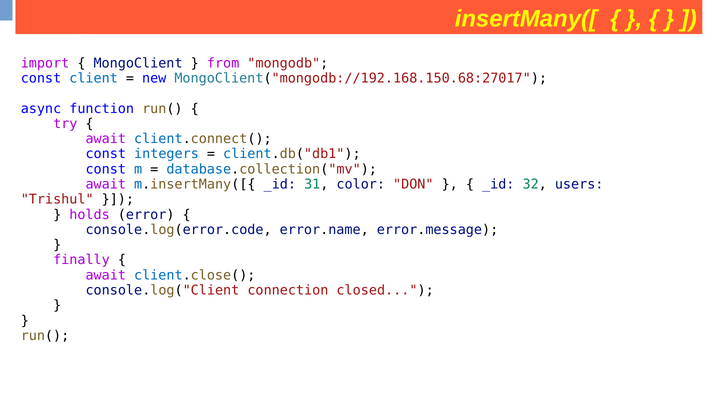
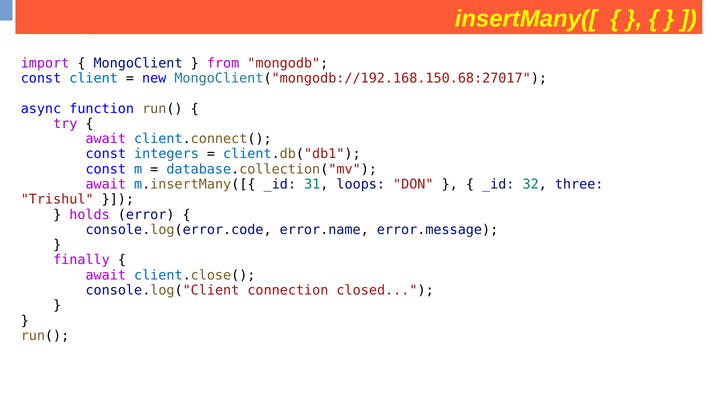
color: color -> loops (361, 184)
users: users -> three (579, 184)
